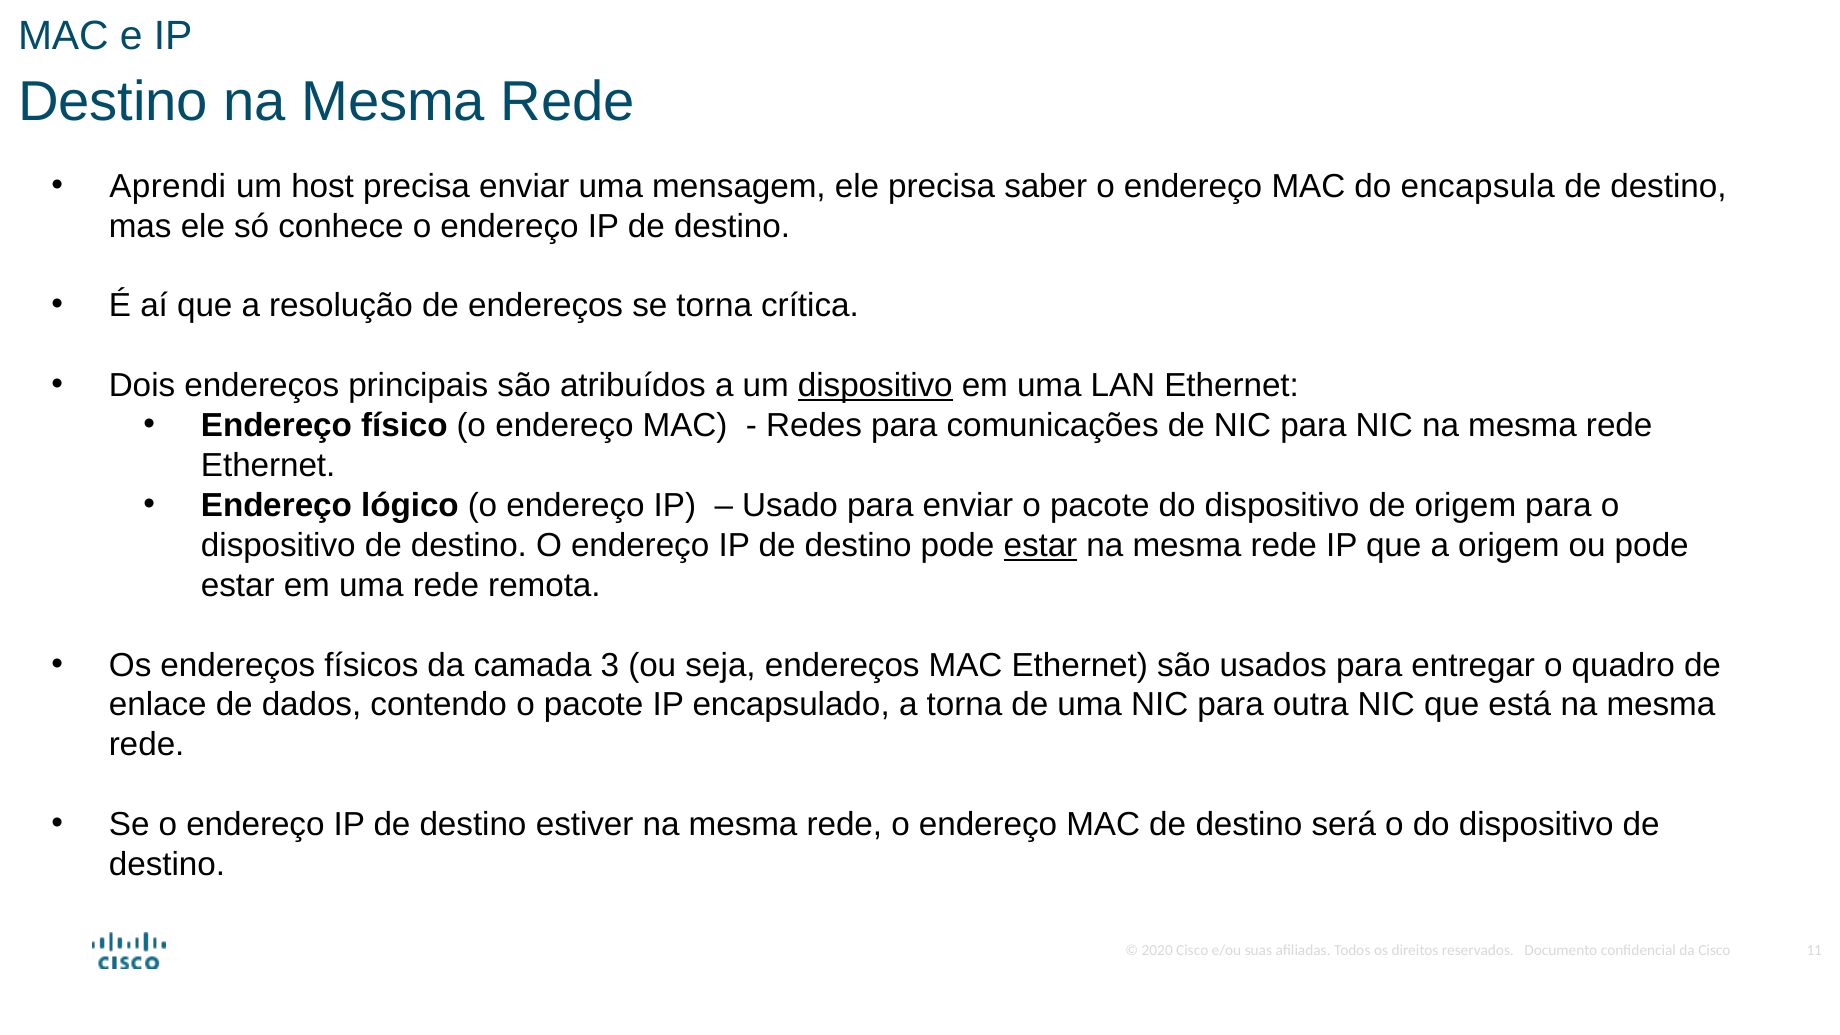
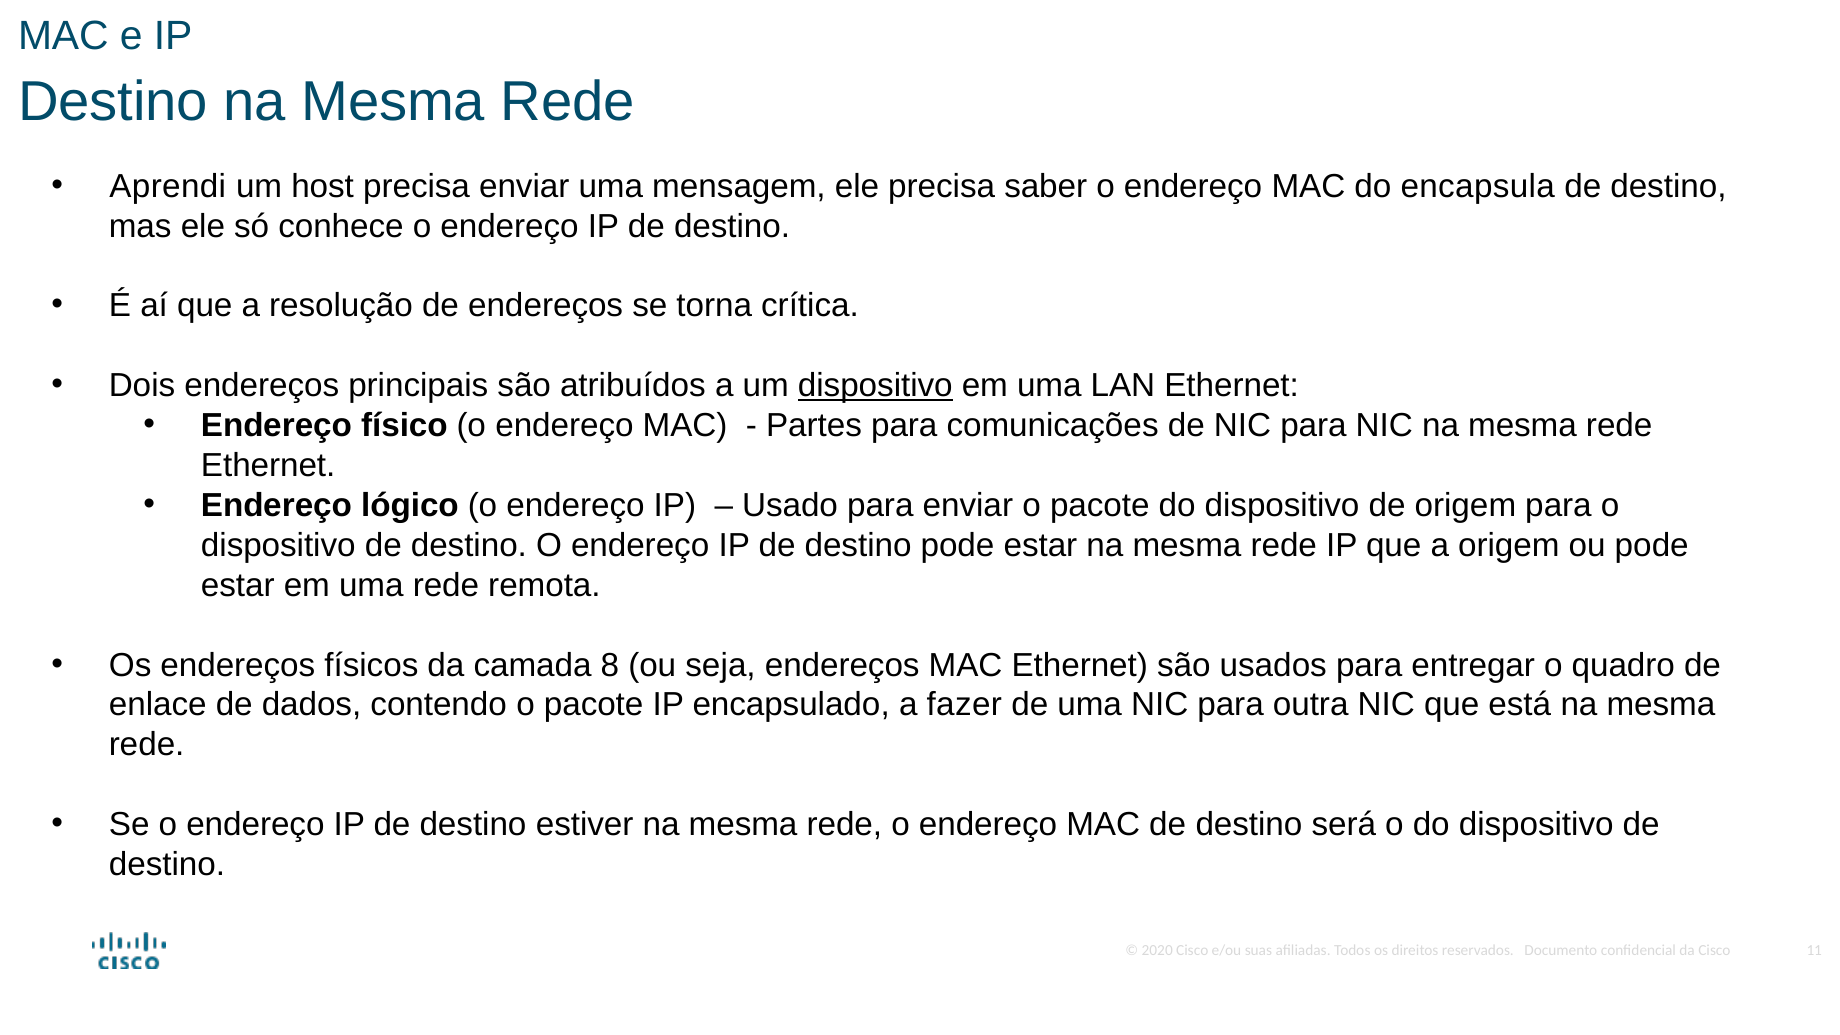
Redes: Redes -> Partes (814, 426)
estar underline: present -> none (1040, 545)
3: 3 -> 8 (610, 665)
a torna: torna -> fazer (964, 705)
